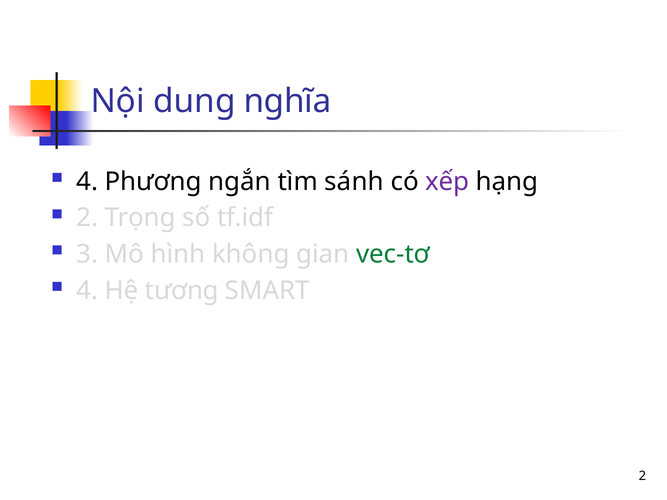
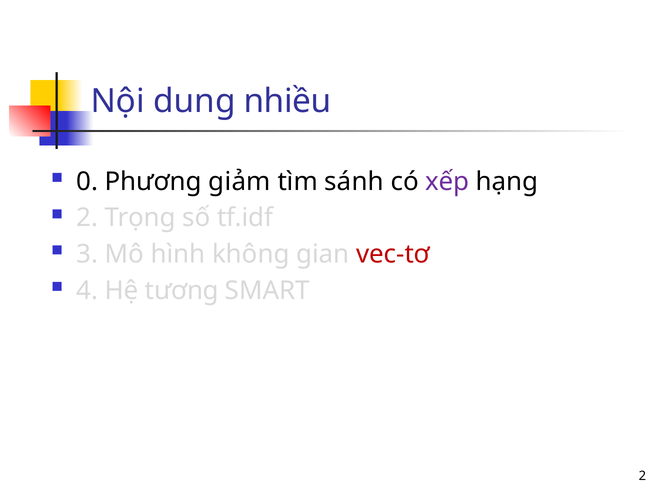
nghĩa: nghĩa -> nhiều (288, 101)
4: 4 -> 0 (87, 182)
ngắn: ngắn -> giảm (240, 182)
vec-tơ colour: green -> red (393, 254)
